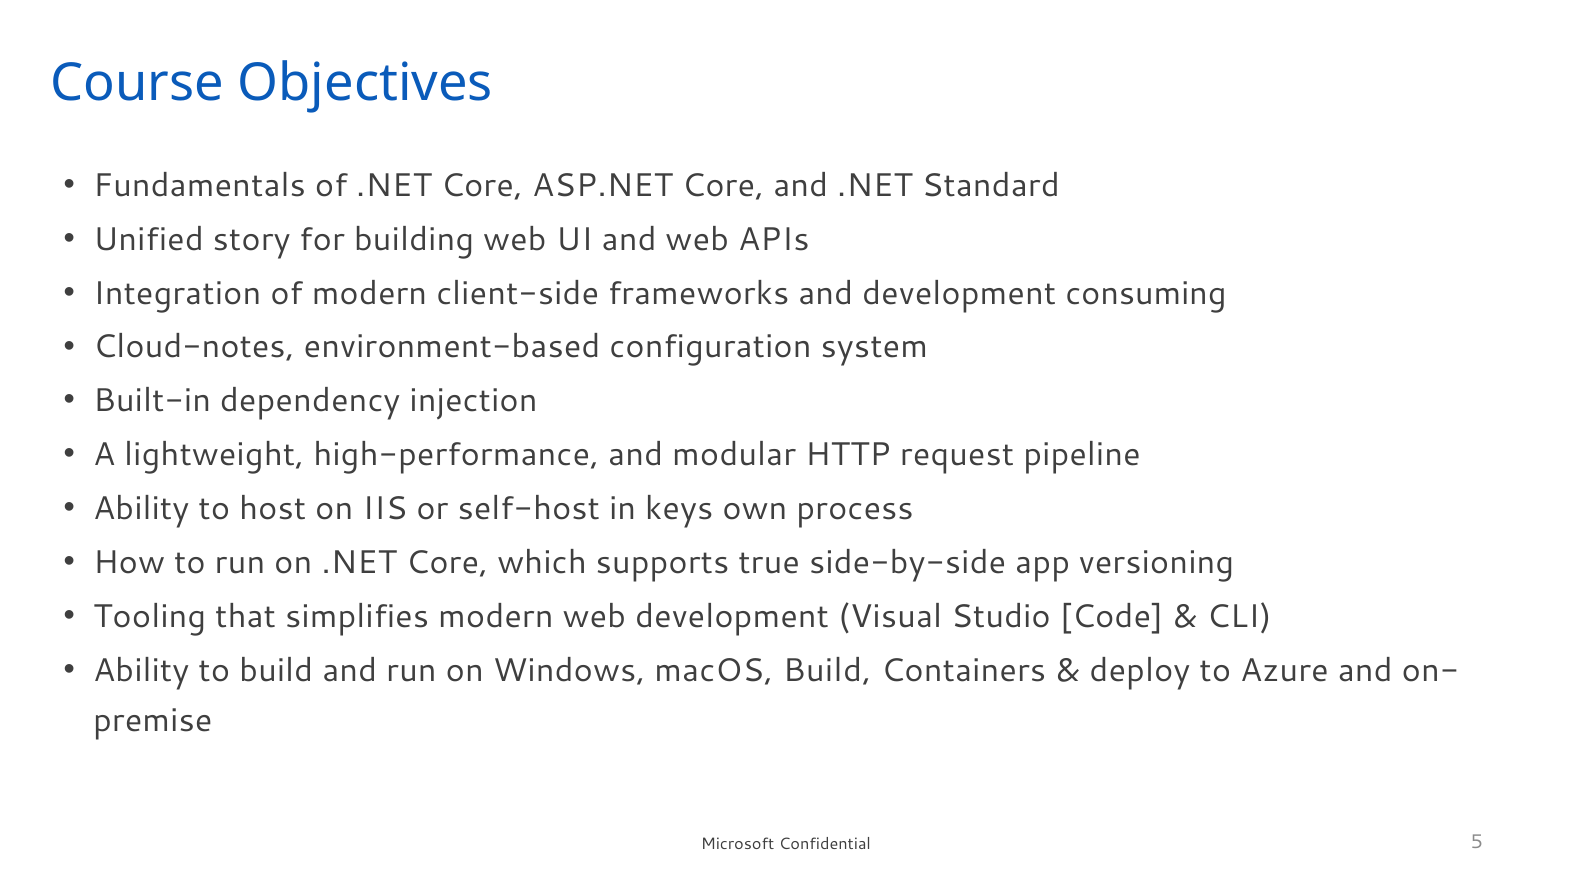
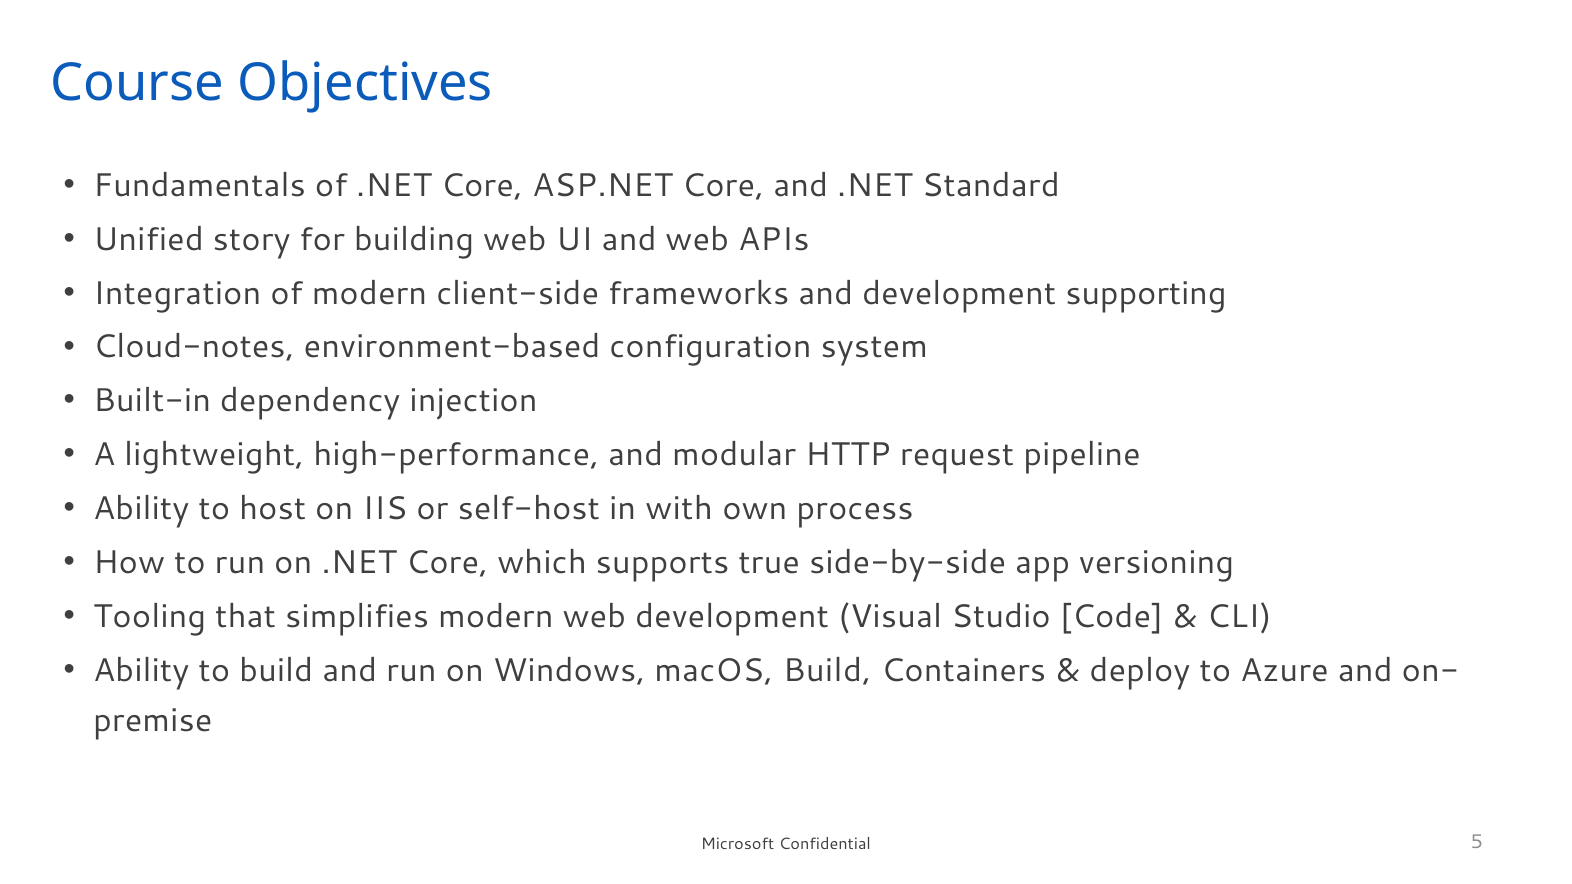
consuming: consuming -> supporting (1146, 293)
keys: keys -> with (679, 509)
